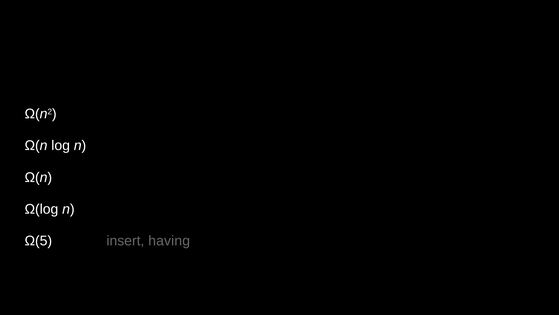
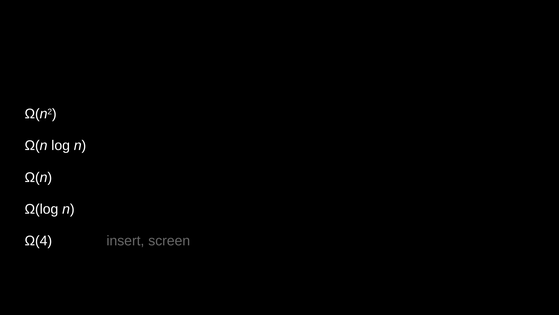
Ω(5: Ω(5 -> Ω(4 (38, 240)
having: having -> screen (169, 240)
